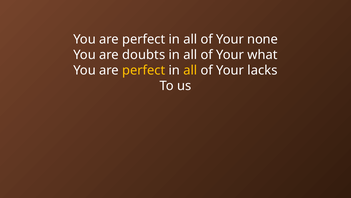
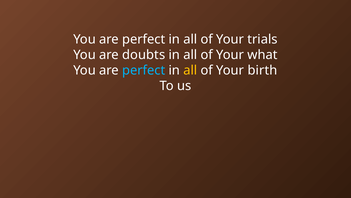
none: none -> trials (262, 39)
perfect colour: yellow -> light blue (144, 70)
lacks: lacks -> birth (262, 70)
